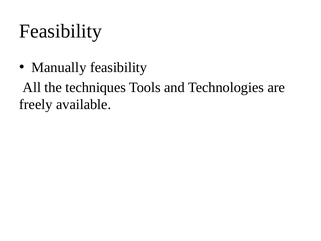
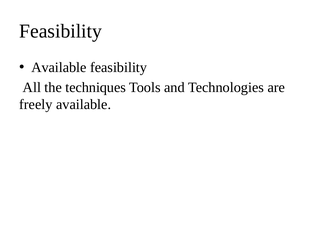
Manually: Manually -> Available (59, 67)
